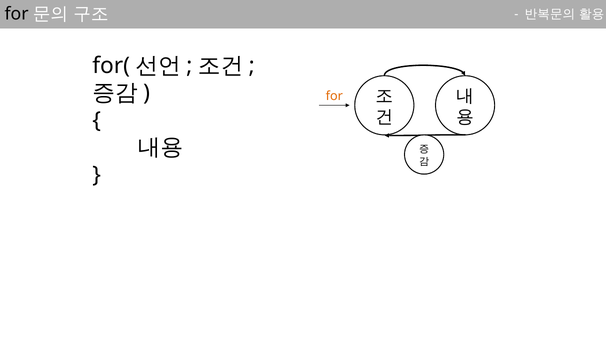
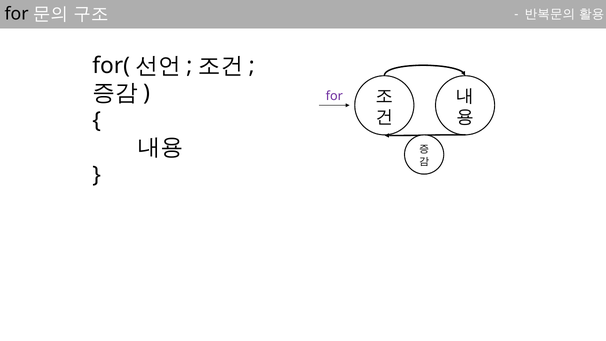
for colour: orange -> purple (334, 96)
